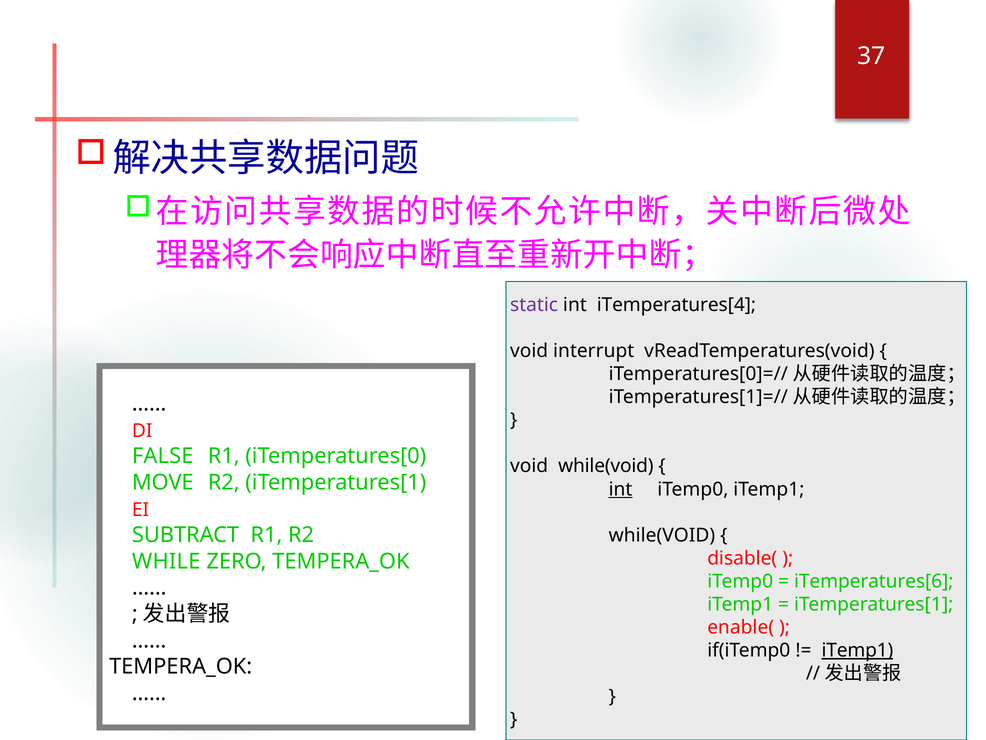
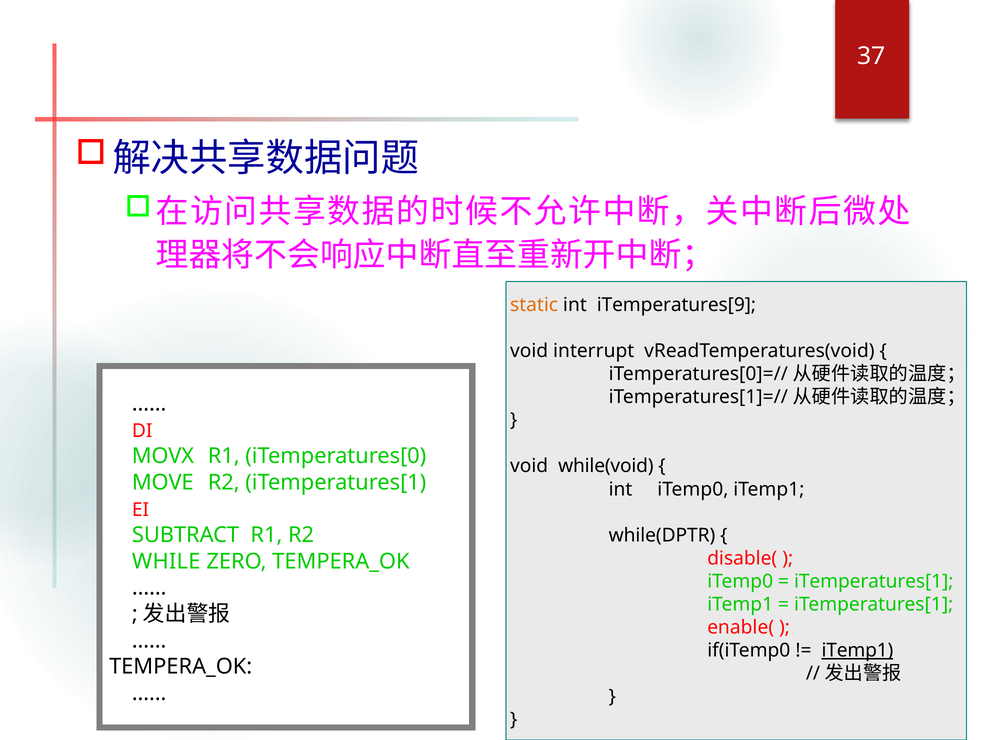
static colour: purple -> orange (534, 305)
iTemperatures[4: iTemperatures[4 -> iTemperatures[9 (676, 305)
FALSE: FALSE -> MOVX (163, 456)
int underline: present -> none (621, 489)
while(VOID: while(VOID -> while(DPTR (662, 535)
iTemperatures[6: iTemperatures[6 -> iTemperatures[1 (874, 581)
